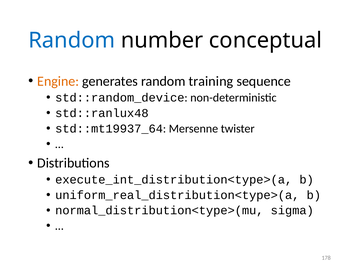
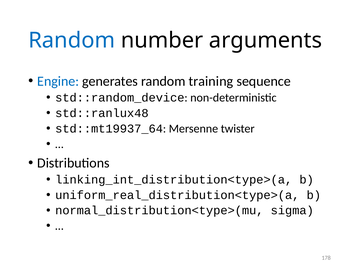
conceptual: conceptual -> arguments (266, 40)
Engine colour: orange -> blue (58, 81)
execute_int_distribution<type>(a: execute_int_distribution<type>(a -> linking_int_distribution<type>(a (174, 179)
